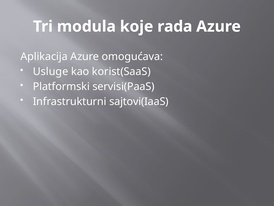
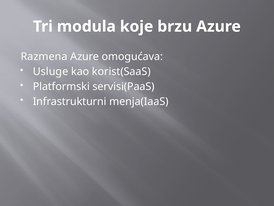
rada: rada -> brzu (175, 26)
Aplikacija: Aplikacija -> Razmena (44, 56)
sajtovi(IaaS: sajtovi(IaaS -> menja(IaaS (139, 101)
